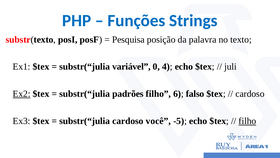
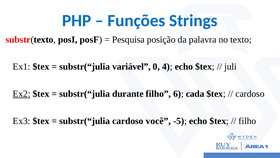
padrões: padrões -> durante (128, 94)
falso: falso -> cada (195, 94)
filho underline: present -> none (247, 121)
